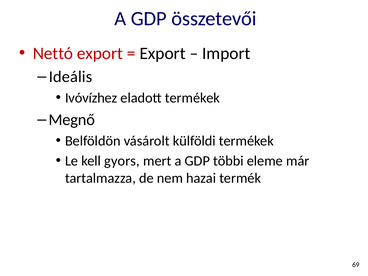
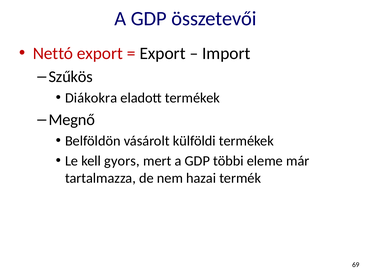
Ideális: Ideális -> Szűkös (71, 77)
Ivóvízhez: Ivóvízhez -> Diákokra (91, 98)
